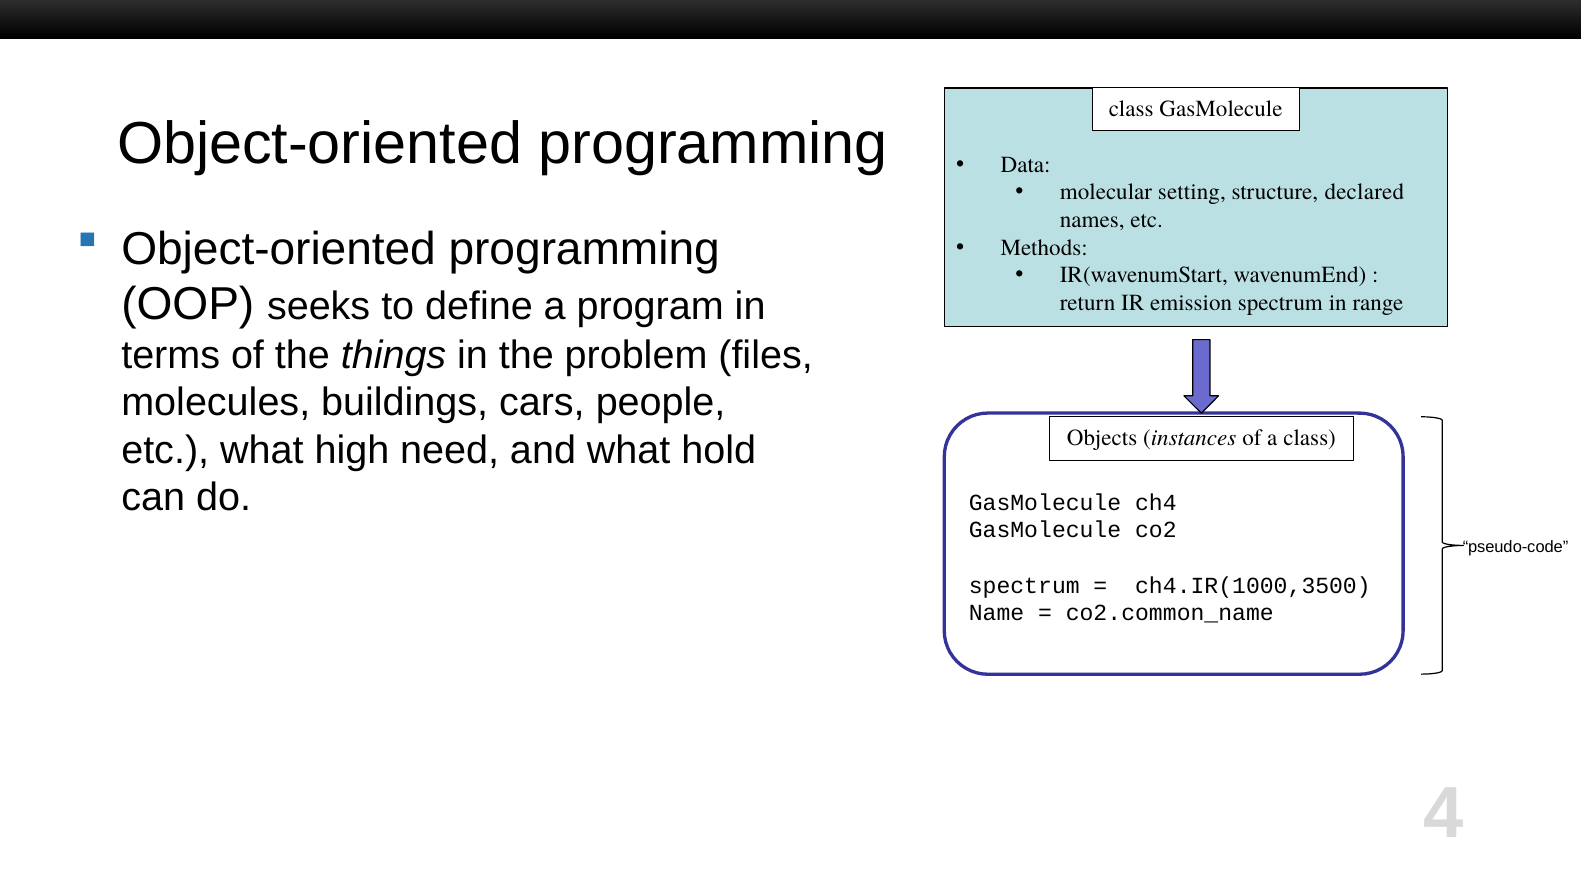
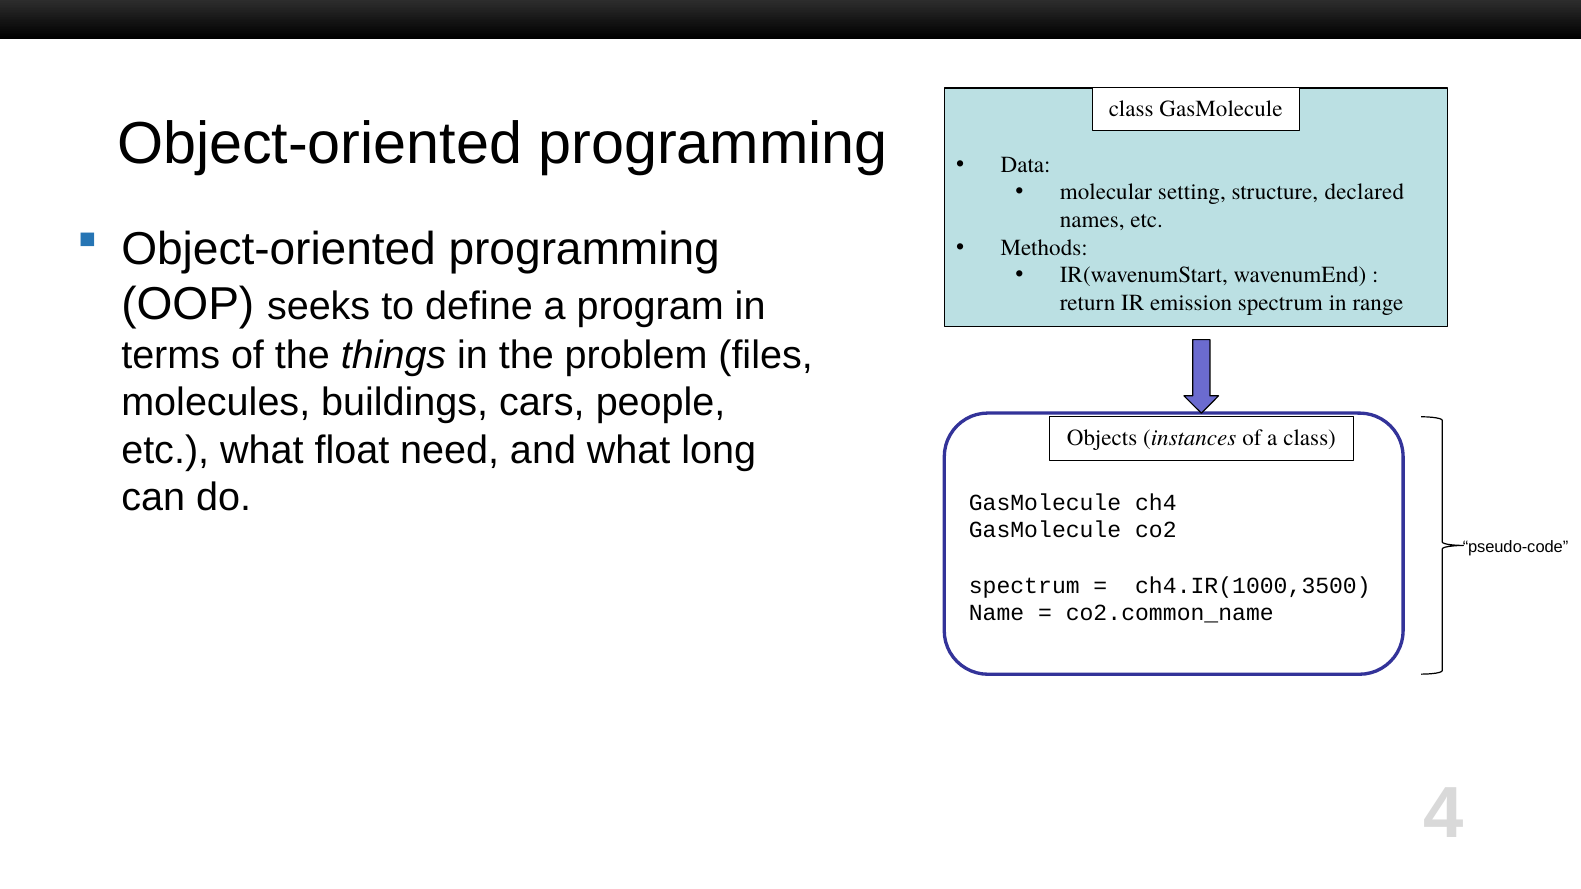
high: high -> float (352, 450)
hold: hold -> long (719, 450)
